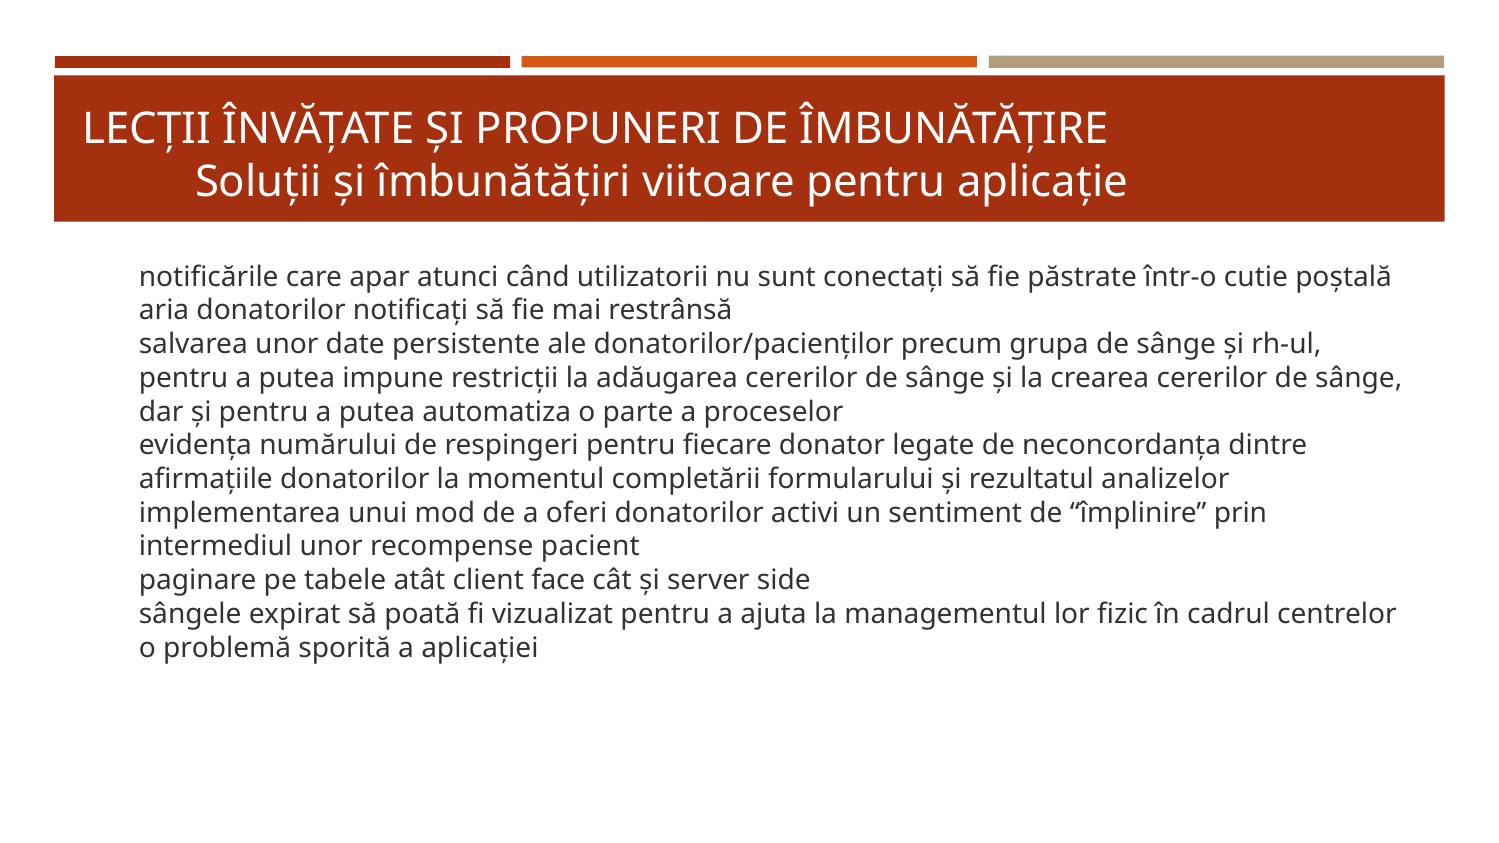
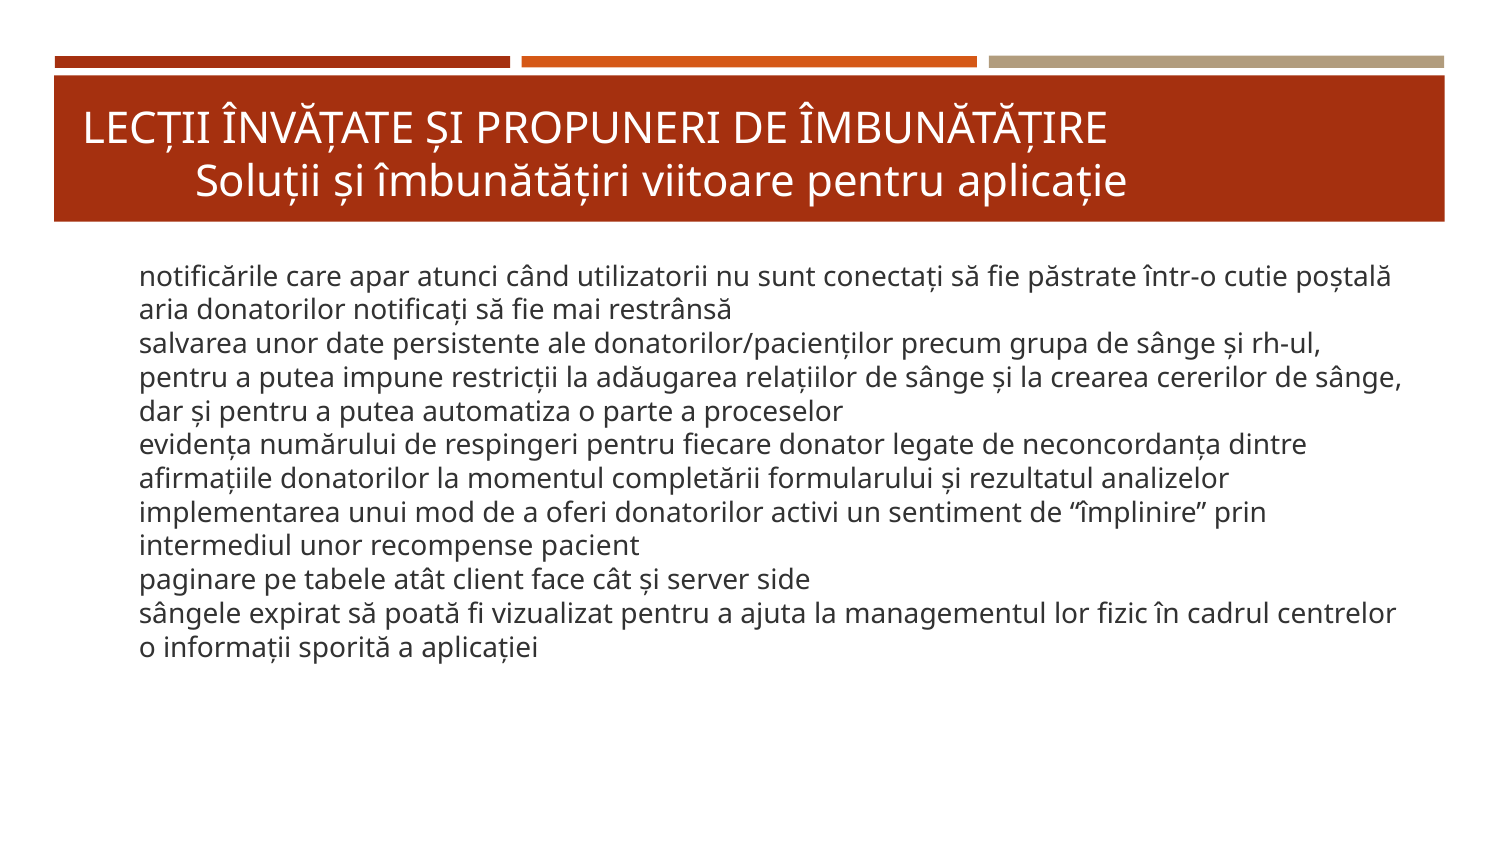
adăugarea cererilor: cererilor -> relațiilor (801, 378)
problemă: problemă -> informații (227, 648)
